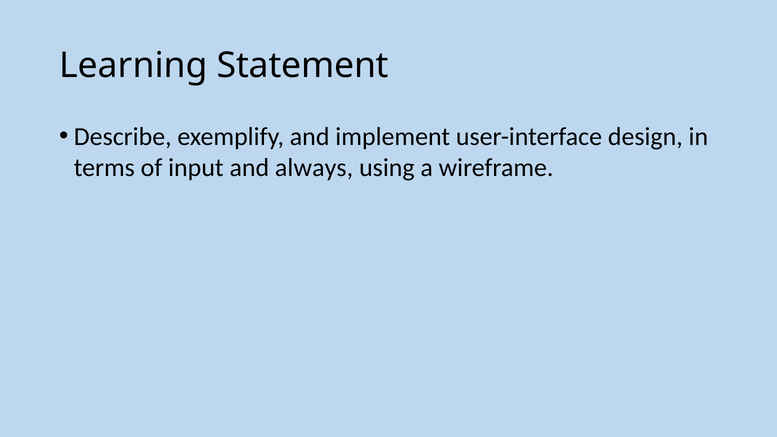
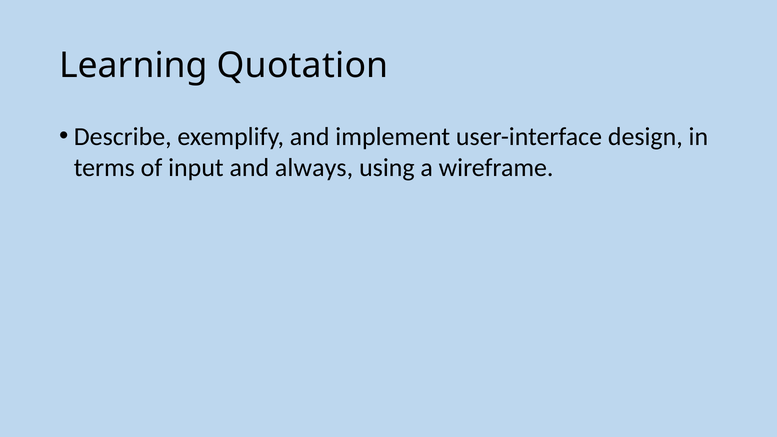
Statement: Statement -> Quotation (303, 65)
